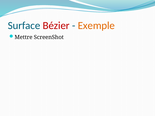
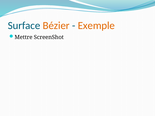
Bézier colour: red -> orange (56, 26)
